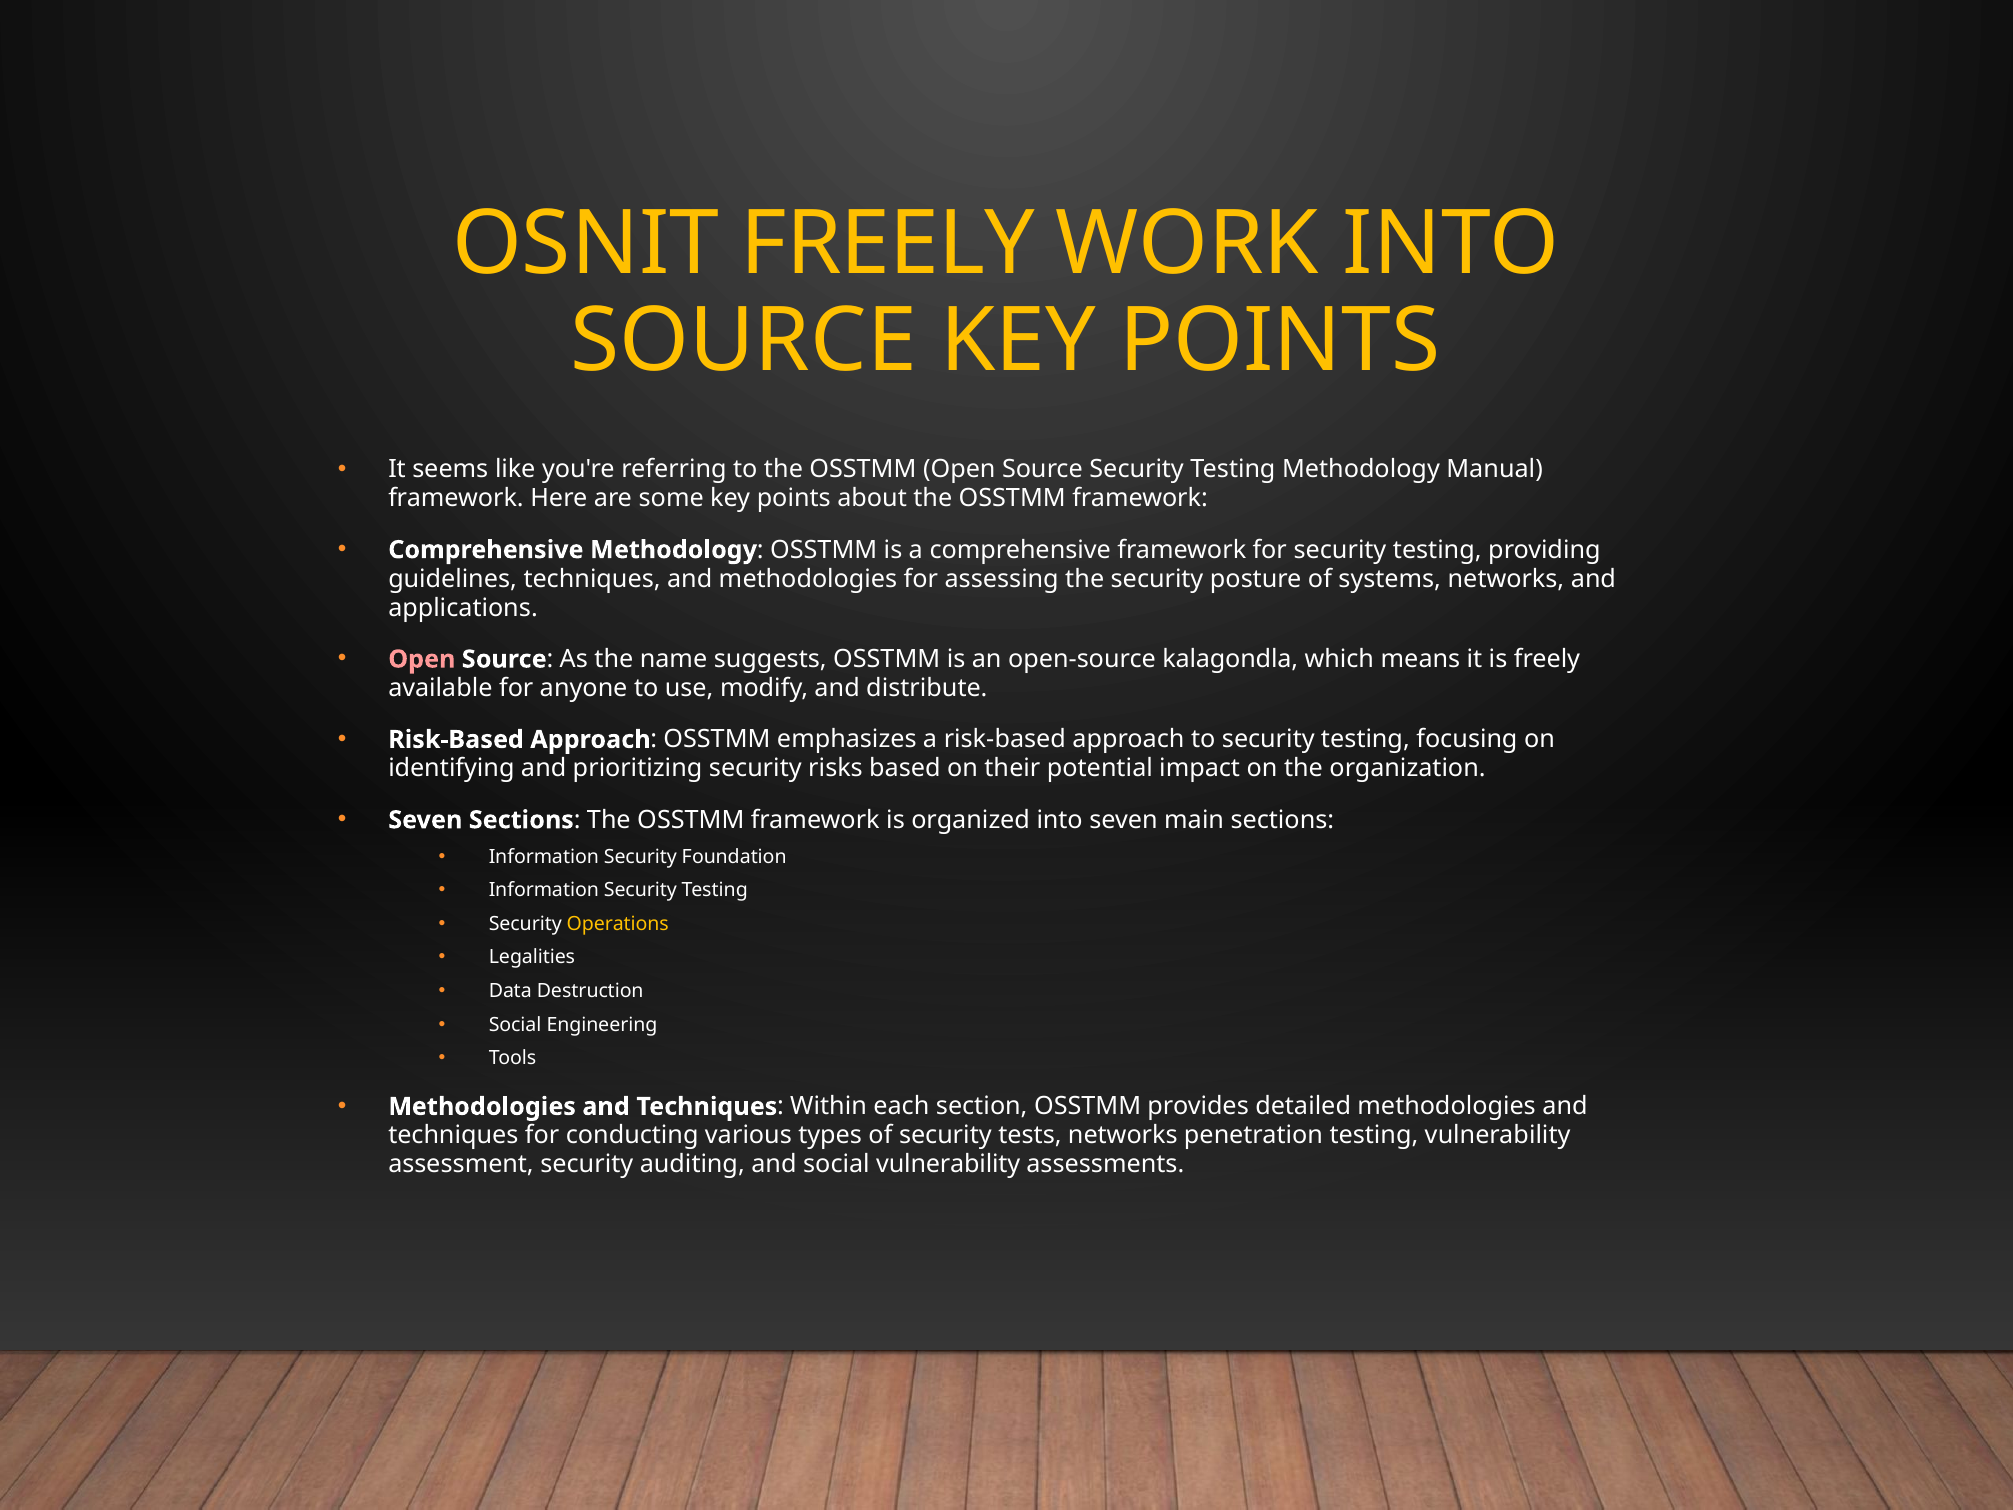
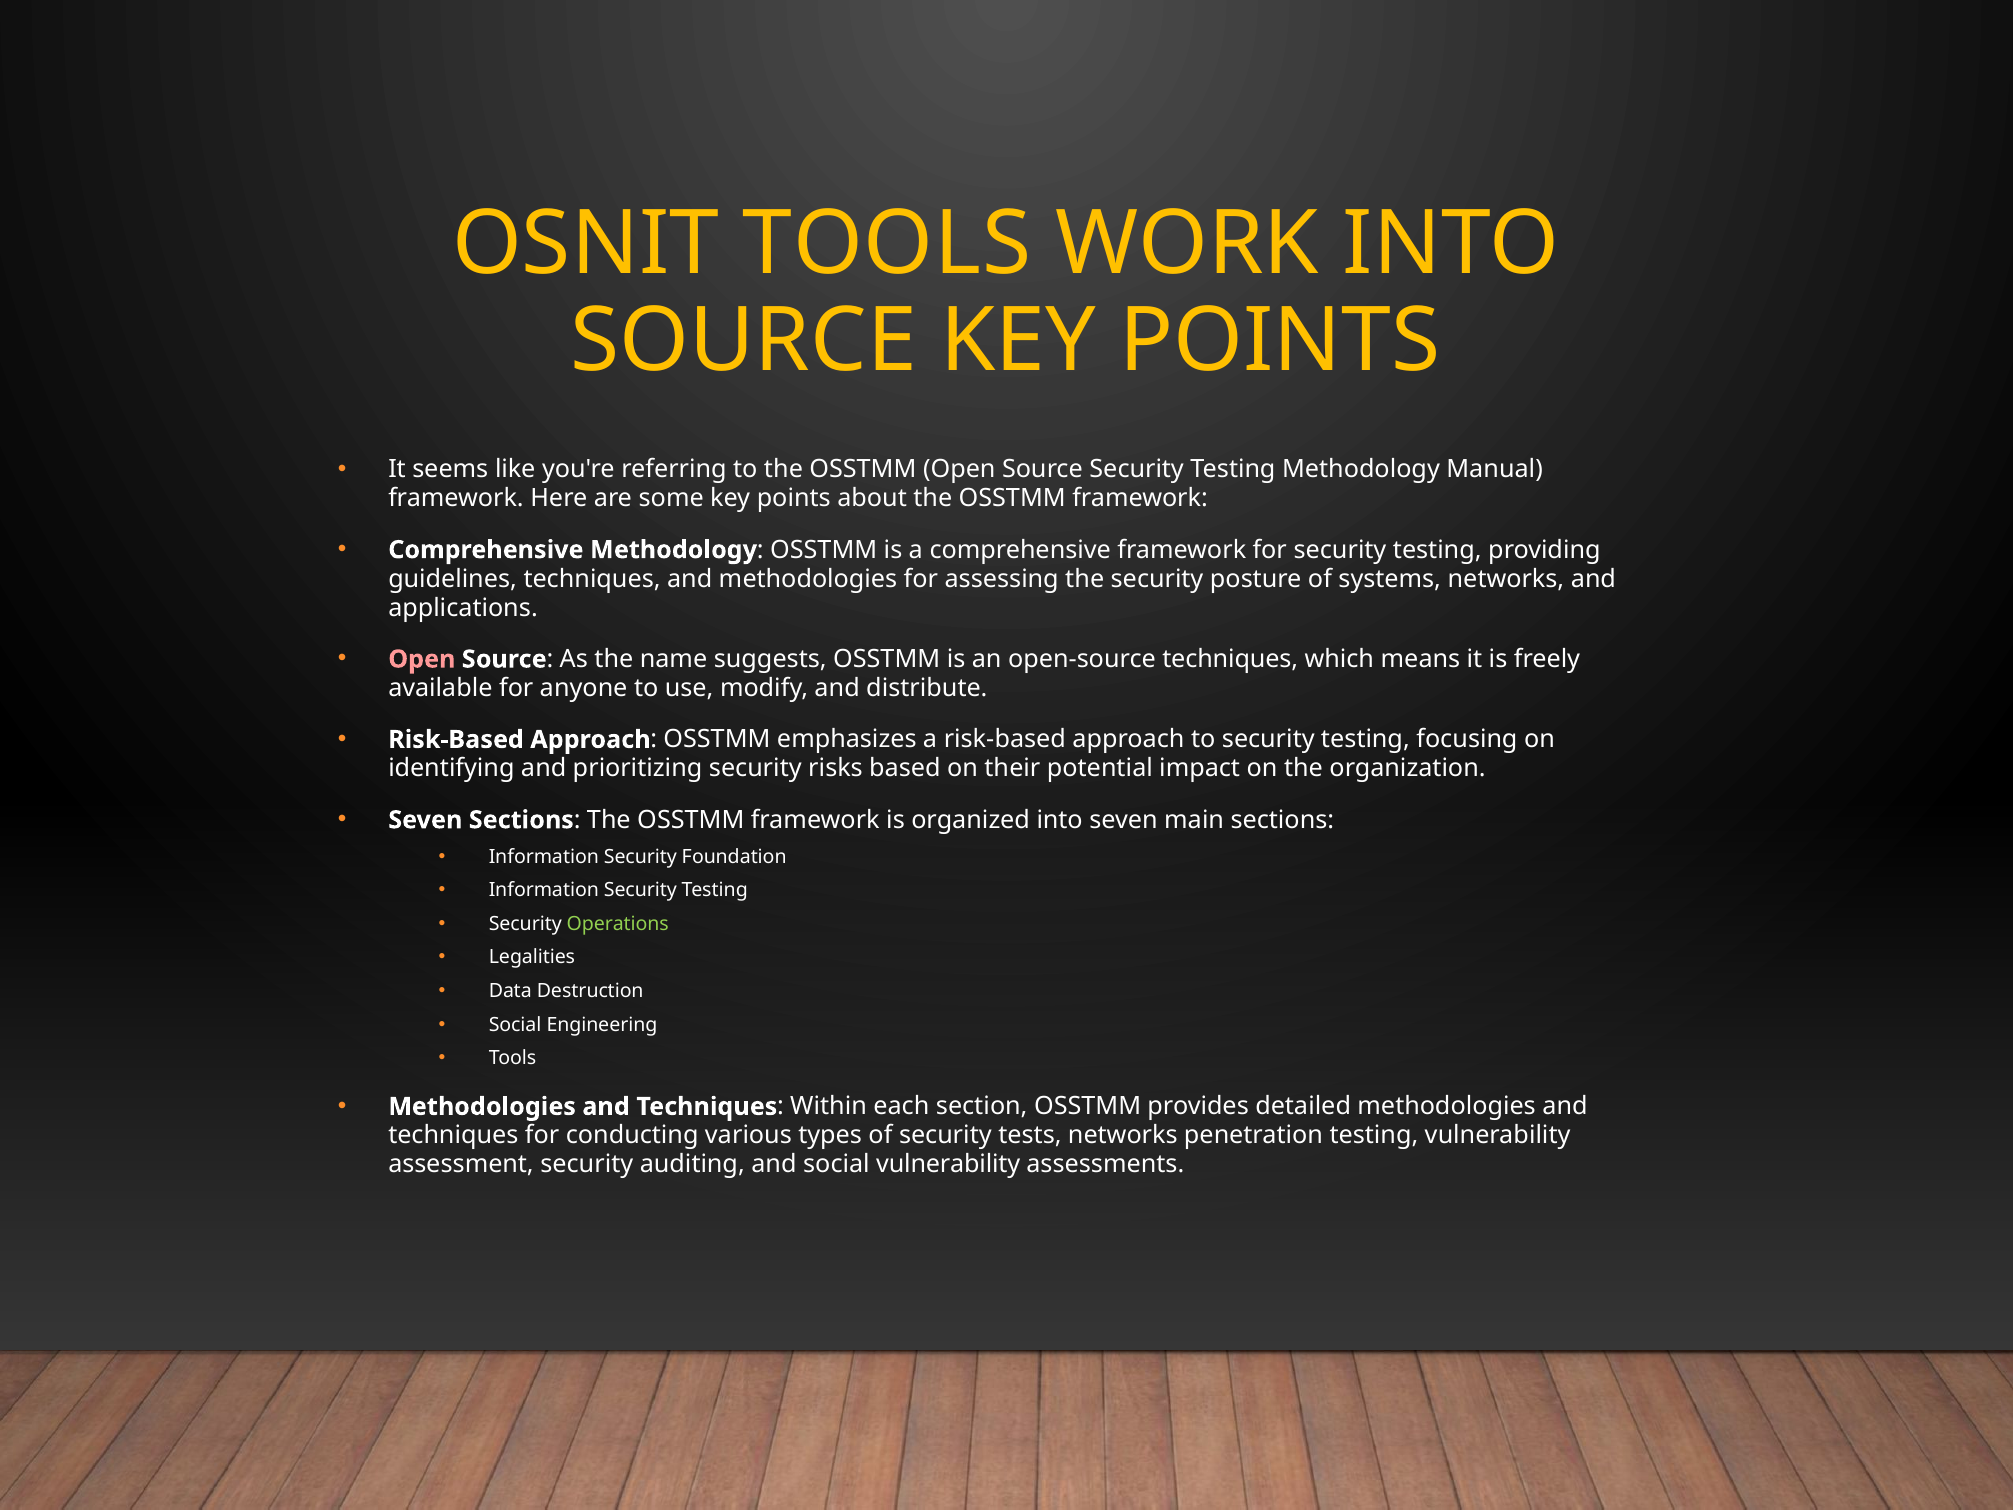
OSNIT FREELY: FREELY -> TOOLS (887, 244)
open-source kalagondla: kalagondla -> techniques (1230, 659)
Operations colour: yellow -> light green (618, 924)
